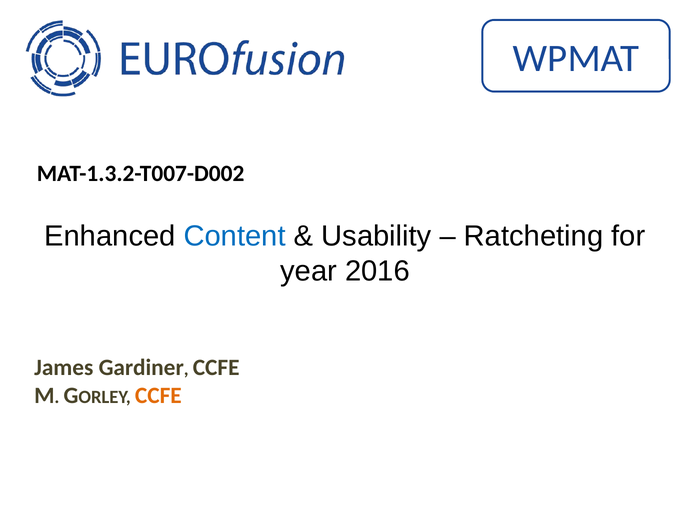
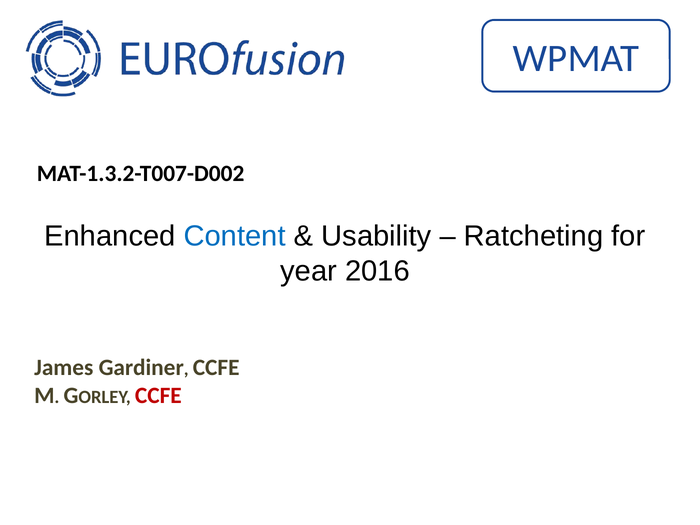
CCFE colour: orange -> red (158, 395)
